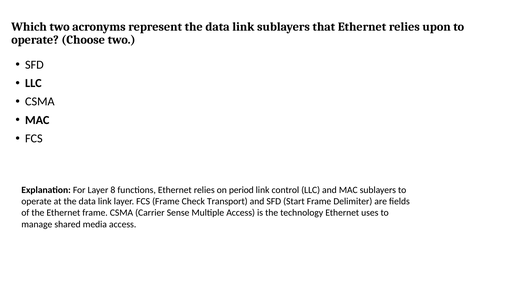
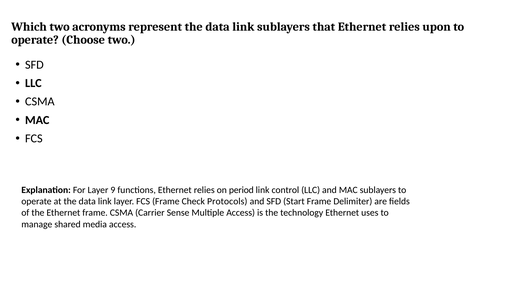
8: 8 -> 9 (113, 190)
Transport: Transport -> Protocols (227, 202)
